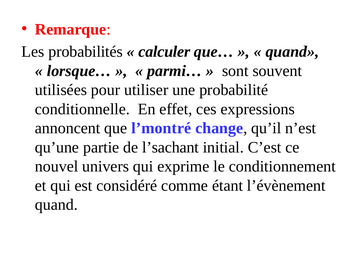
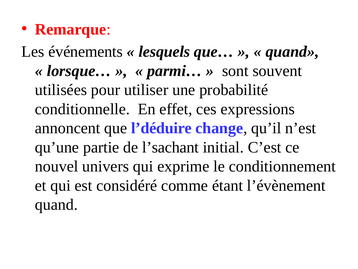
probabilités: probabilités -> événements (86, 52)
calculer: calculer -> lesquels (164, 52)
l’montré: l’montré -> l’déduire (161, 128)
